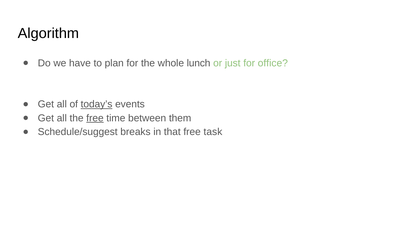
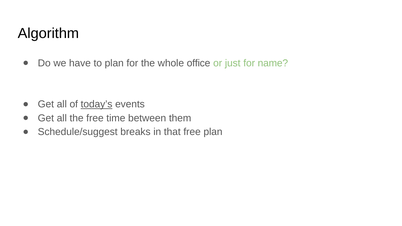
lunch: lunch -> office (199, 63)
office: office -> name (273, 63)
free underline: present -> none (95, 118)
free task: task -> plan (213, 132)
